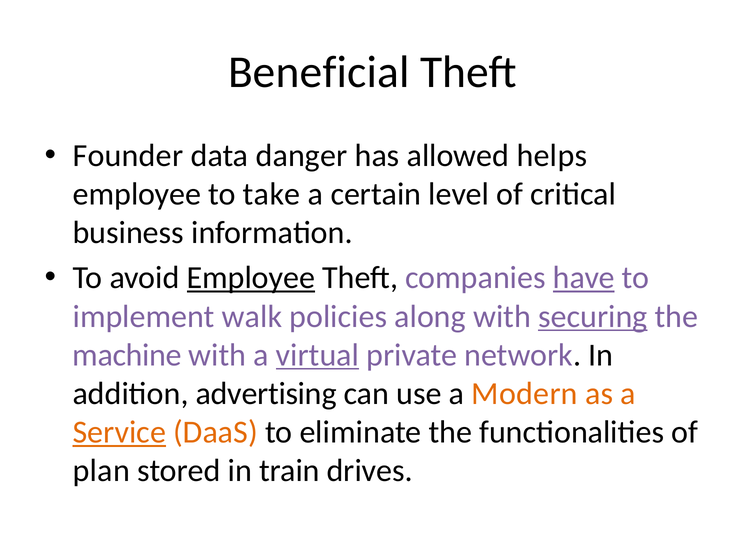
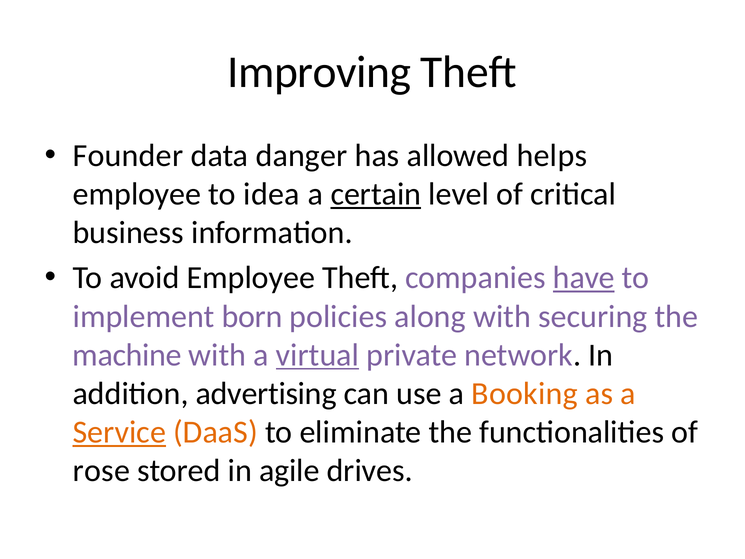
Beneficial: Beneficial -> Improving (319, 72)
take: take -> idea (272, 194)
certain underline: none -> present (376, 194)
Employee underline: present -> none (251, 278)
walk: walk -> born (252, 316)
securing underline: present -> none (593, 316)
Modern: Modern -> Booking (525, 393)
plan: plan -> rose (101, 470)
train: train -> agile (289, 470)
